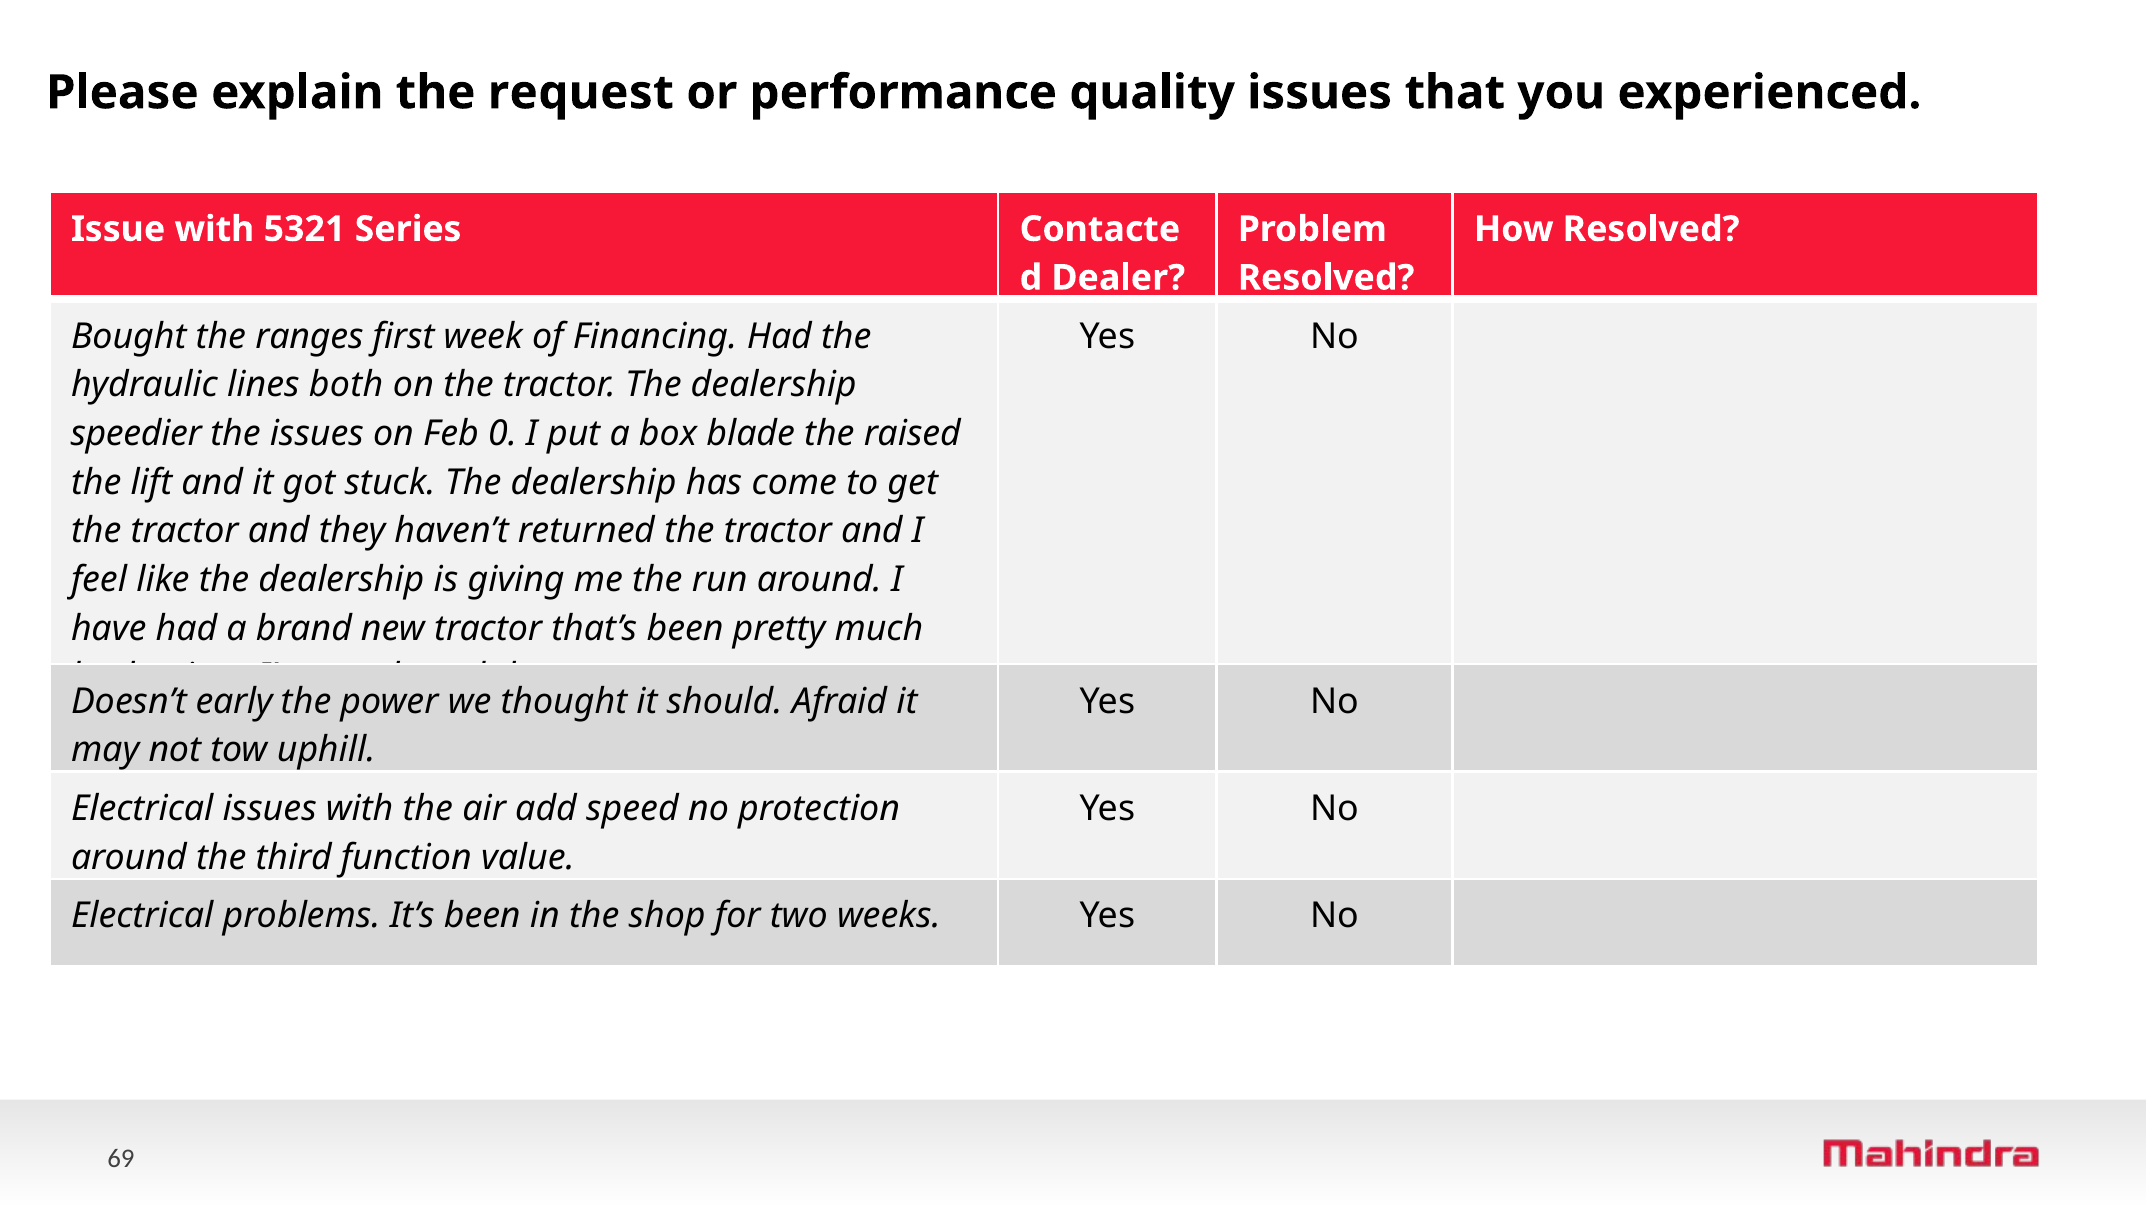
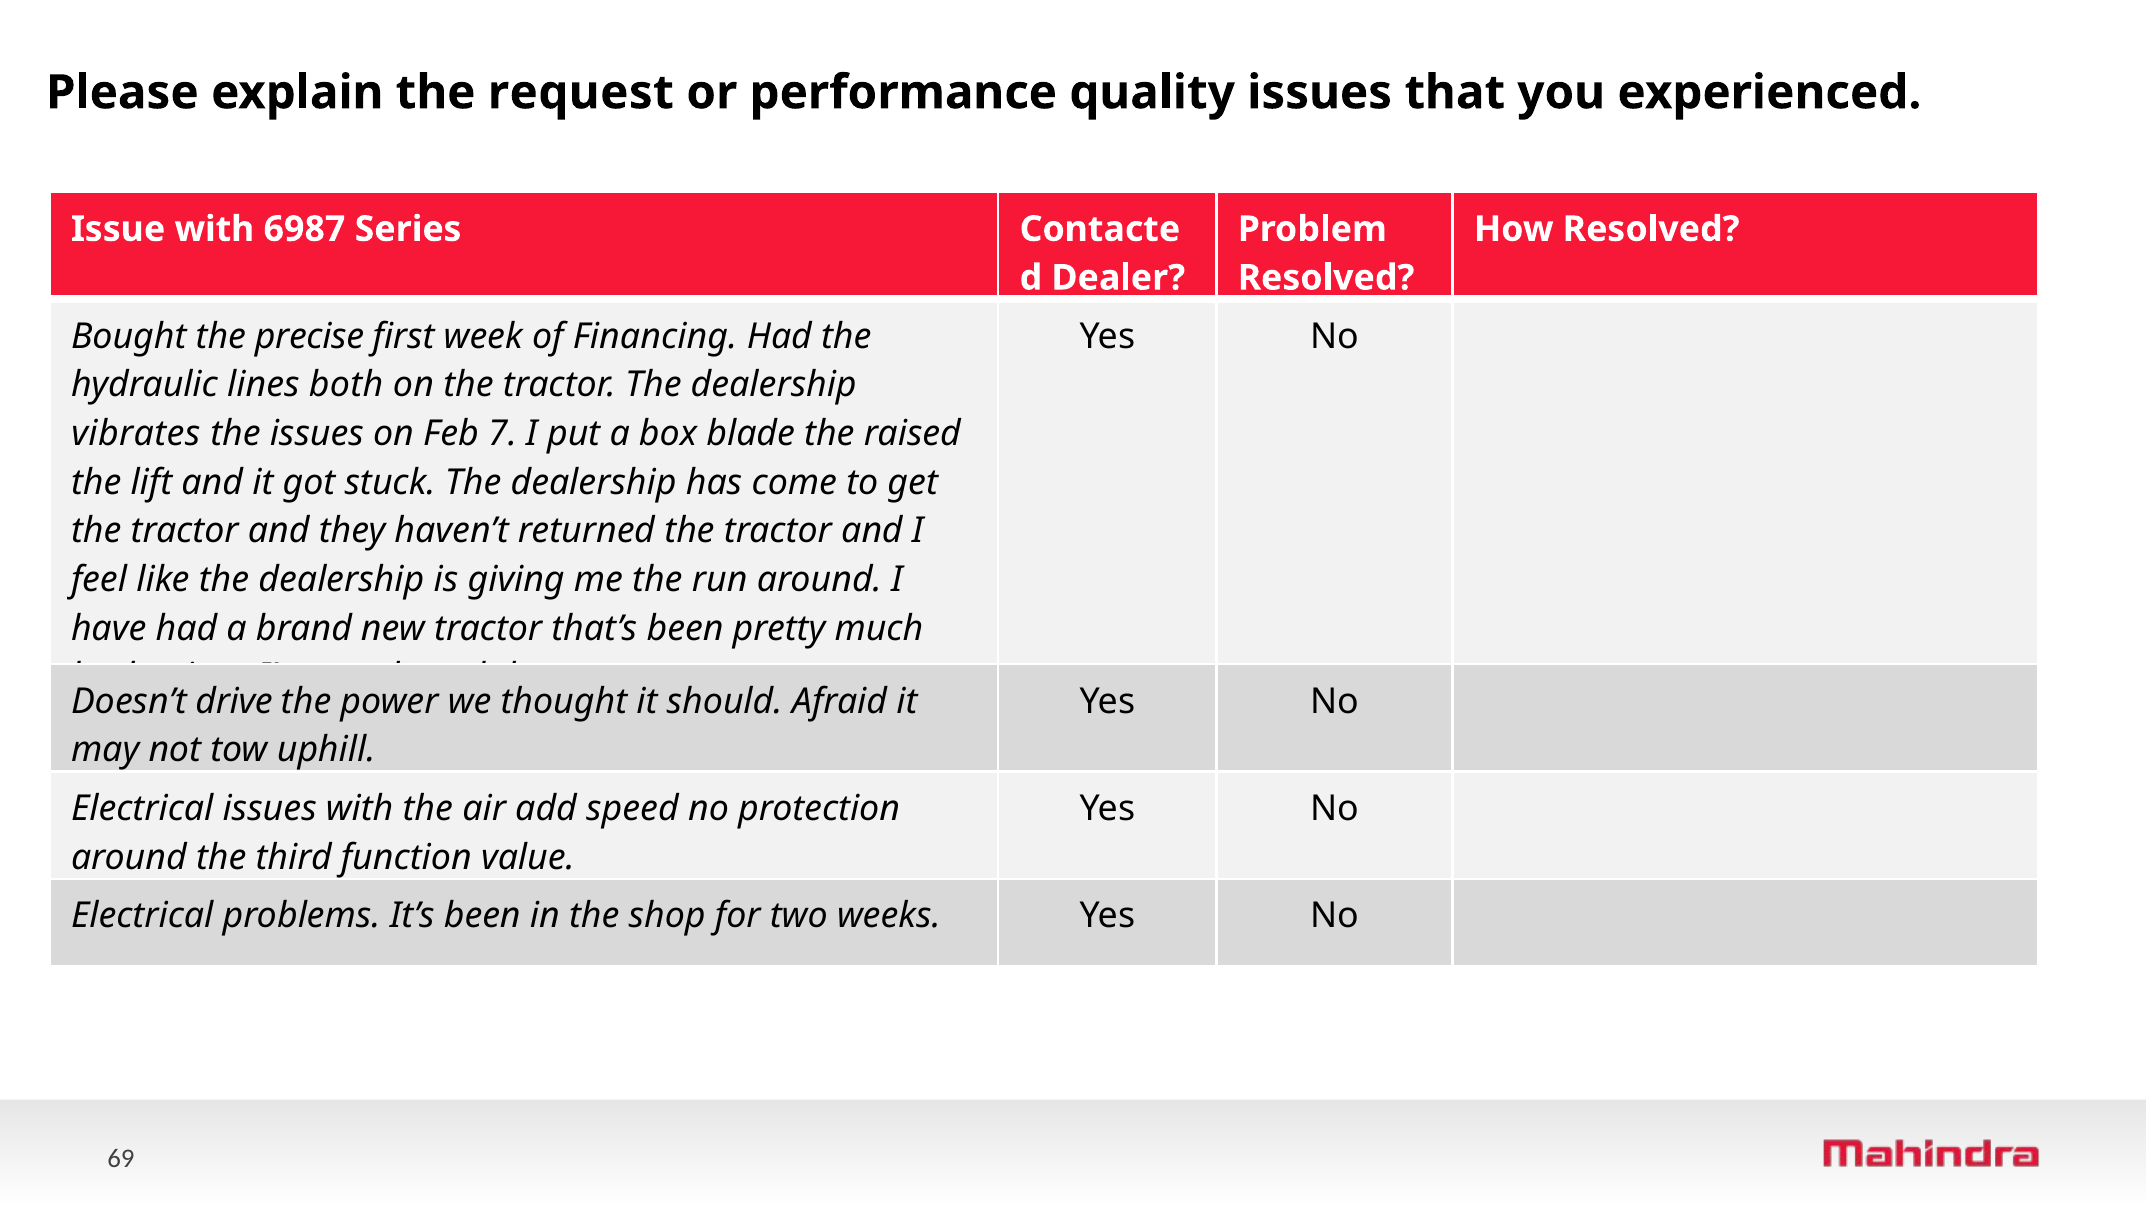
5321: 5321 -> 6987 (304, 229)
ranges: ranges -> precise (309, 337)
speedier: speedier -> vibrates (136, 434)
0: 0 -> 7 (503, 434)
early: early -> drive (234, 701)
